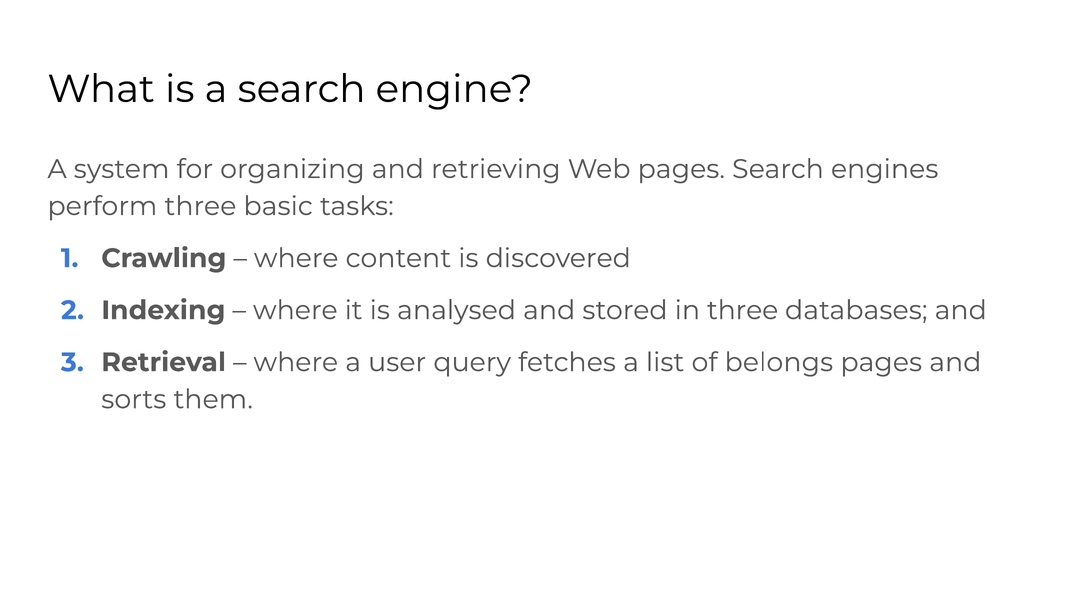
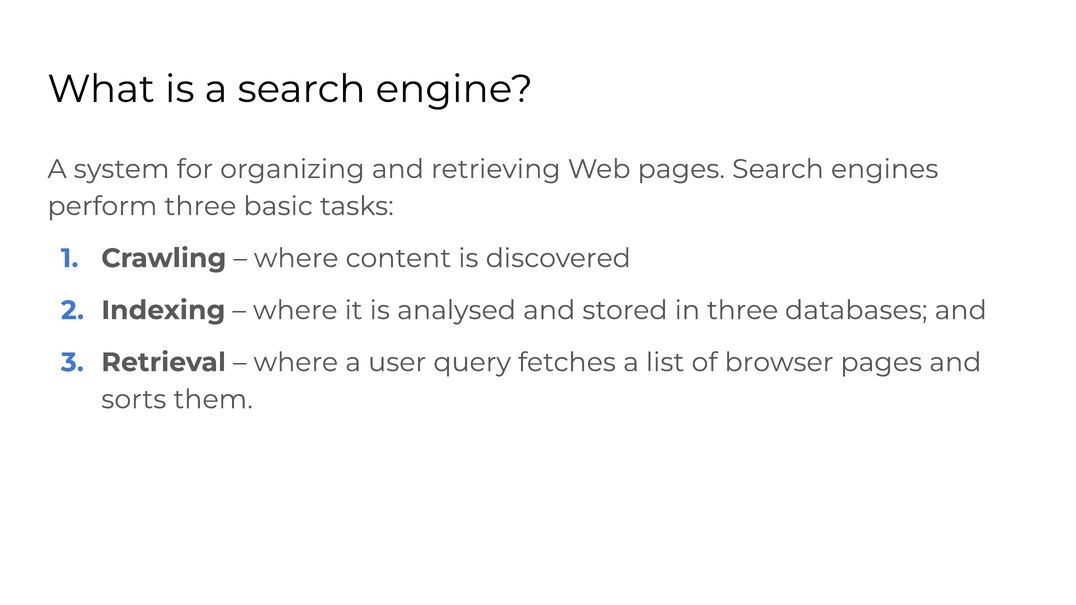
belongs: belongs -> browser (779, 363)
